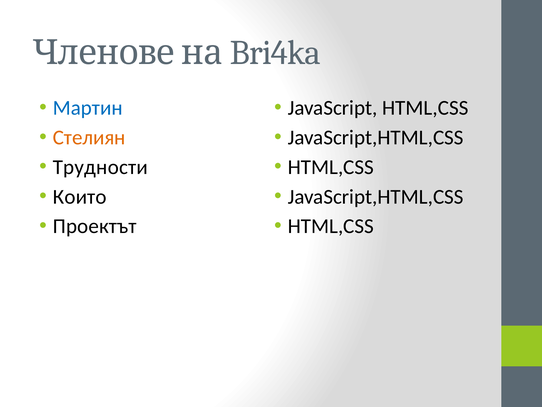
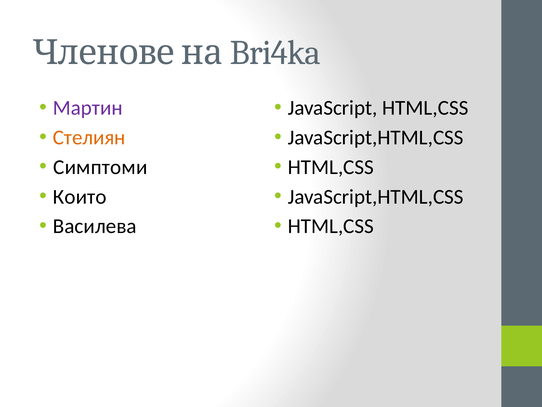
Мартин colour: blue -> purple (88, 108)
Трудности: Трудности -> Симптоми (100, 167)
Проектът: Проектът -> Василева (95, 226)
